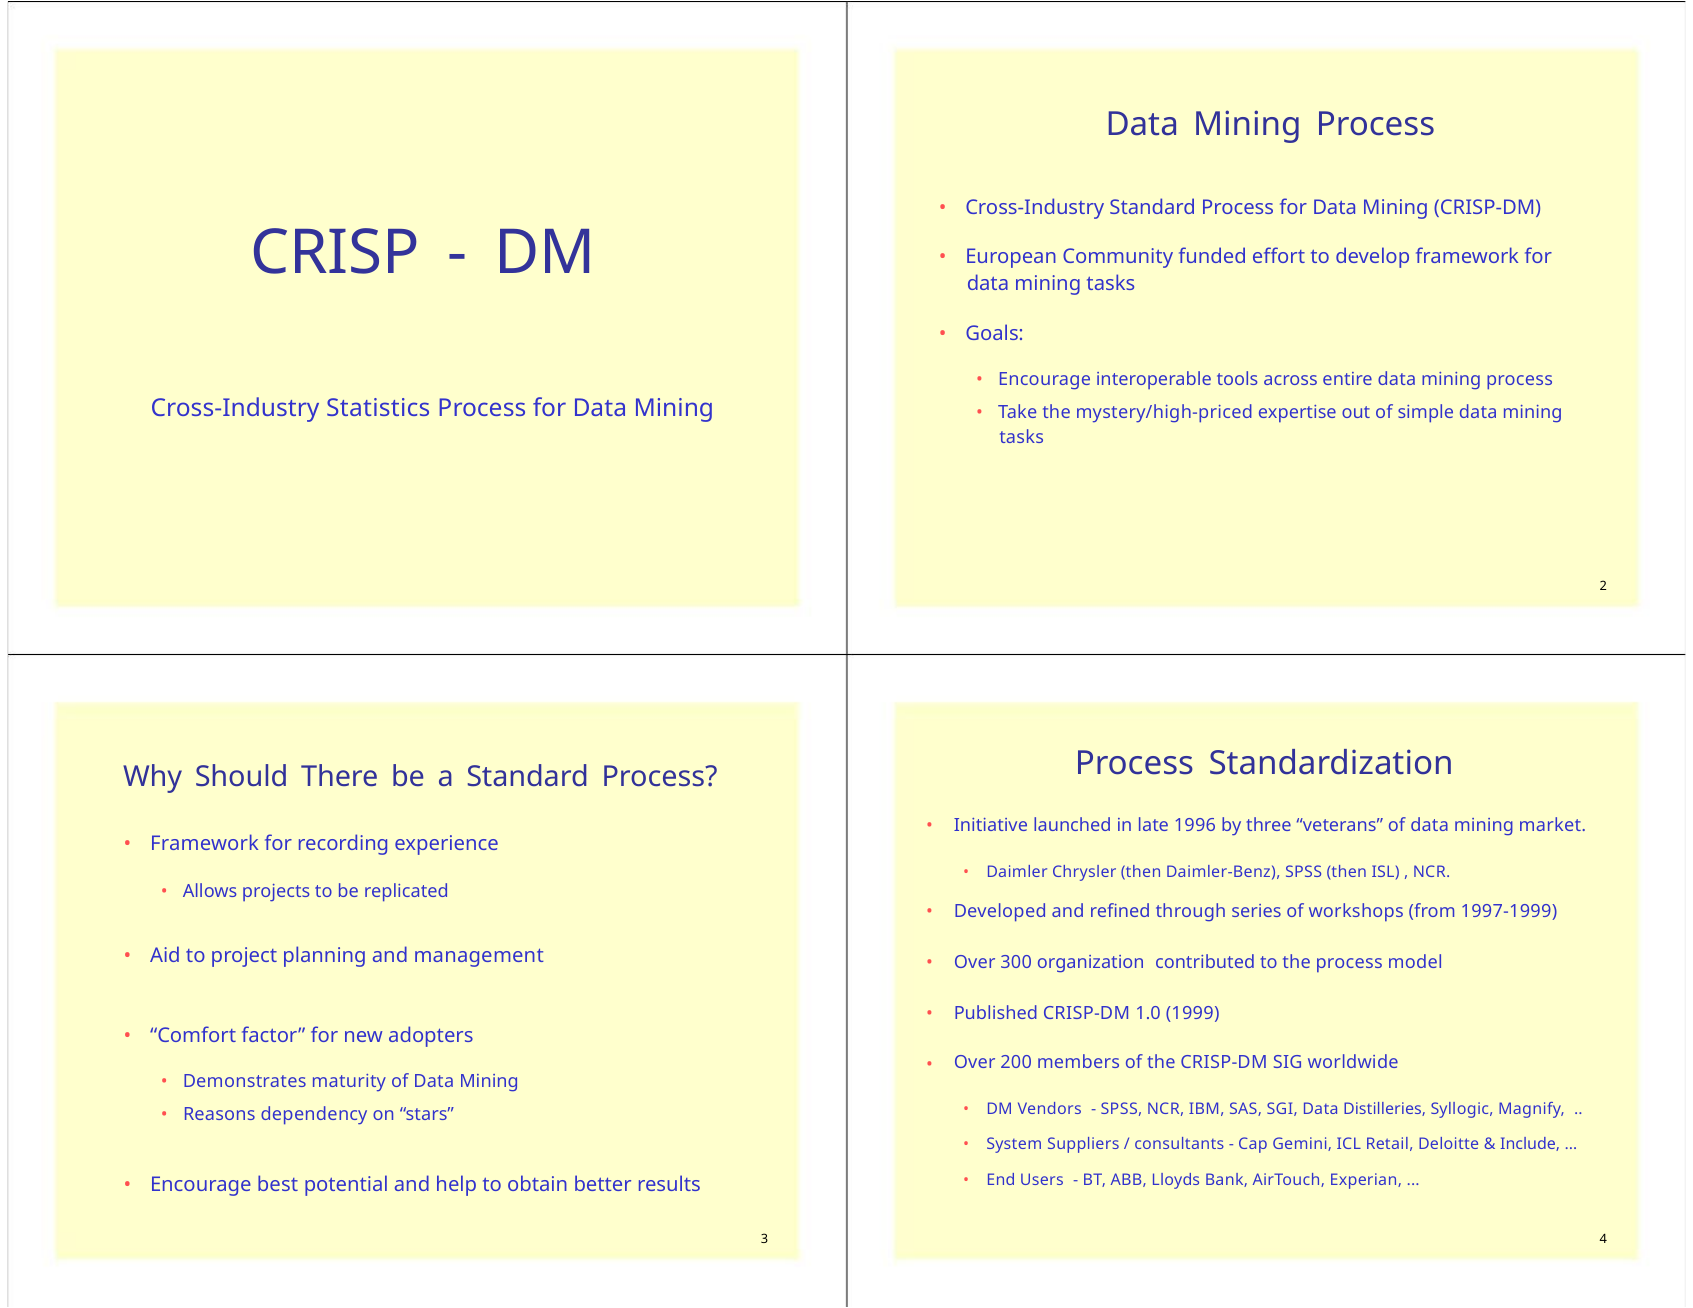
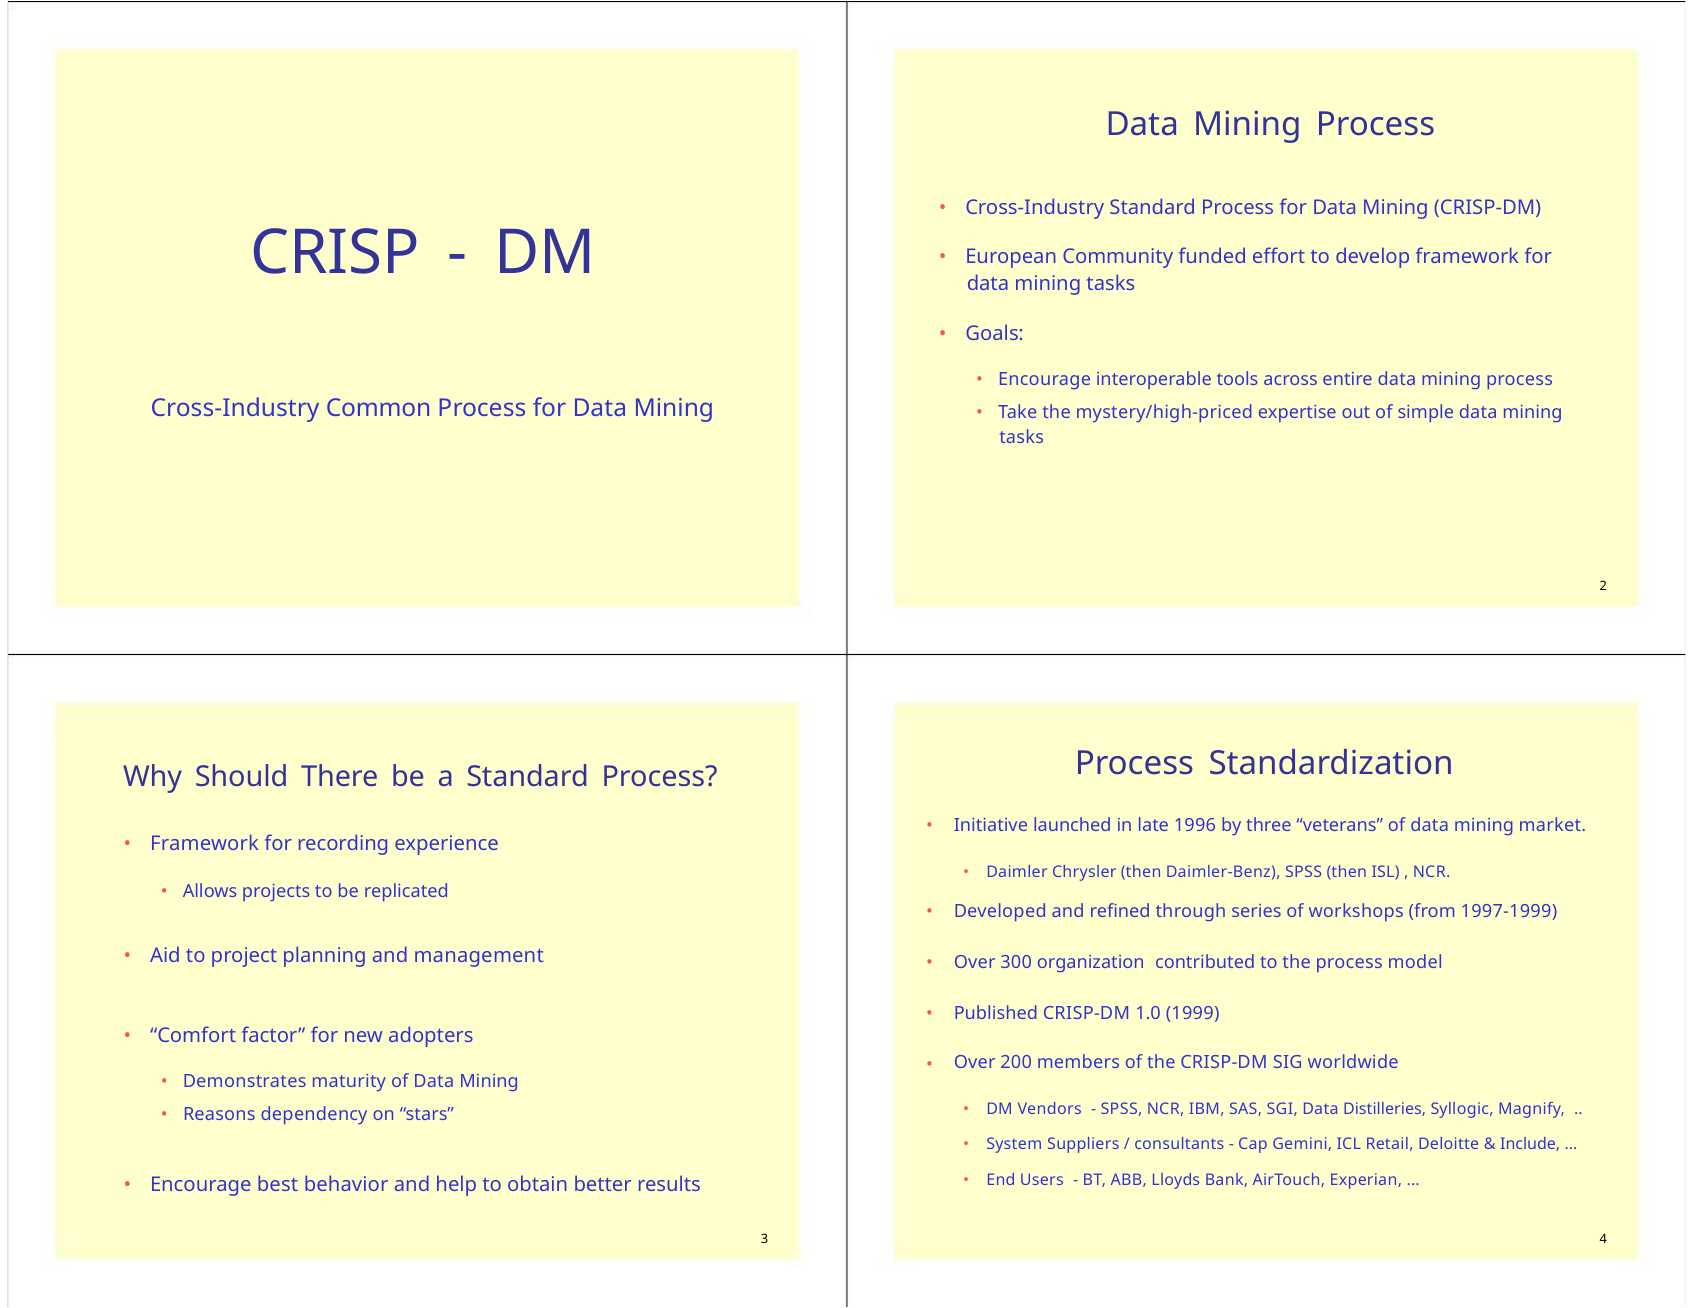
Statistics: Statistics -> Common (379, 408)
potential: potential -> behavior (346, 1185)
